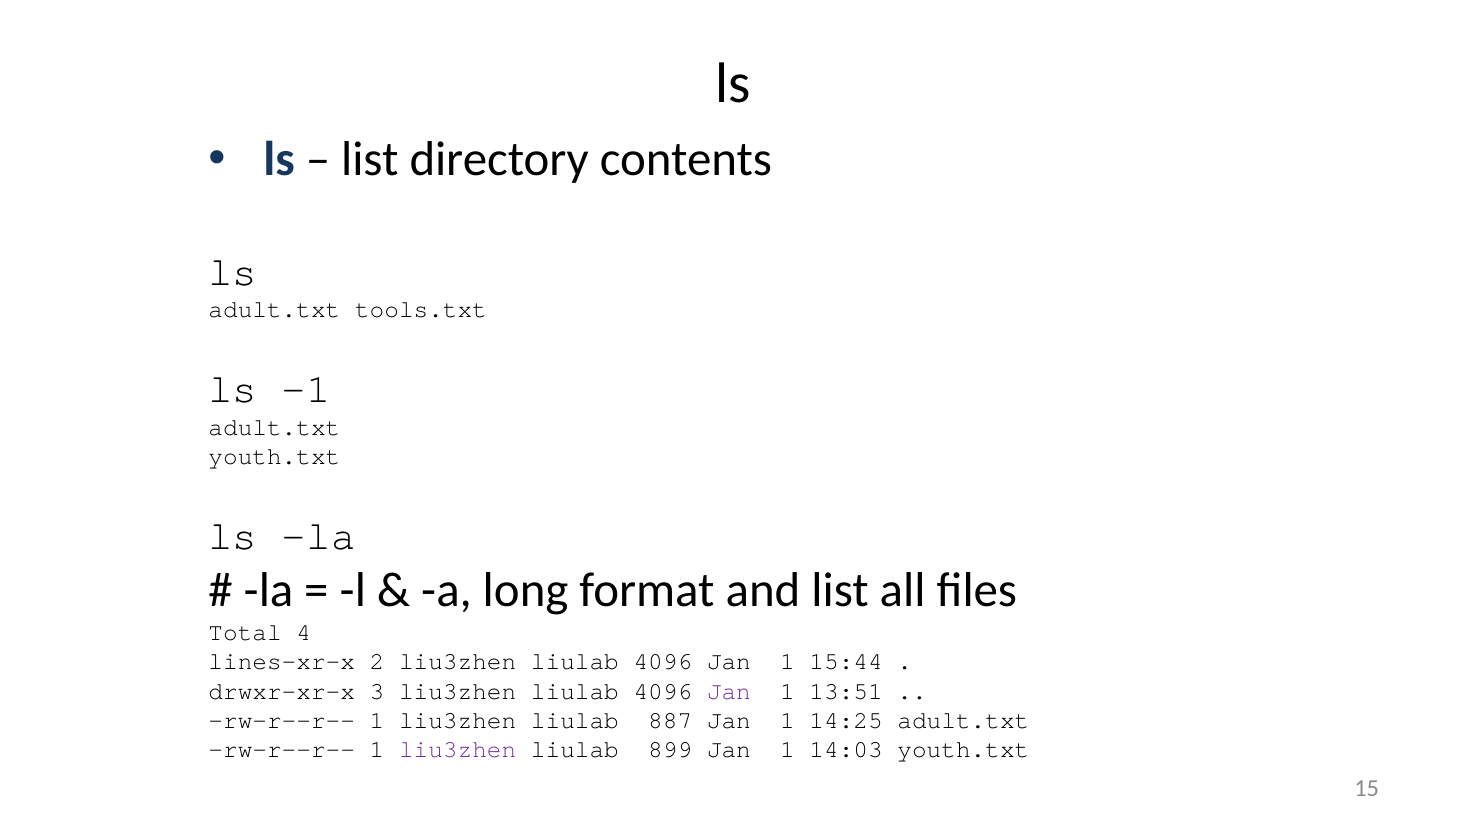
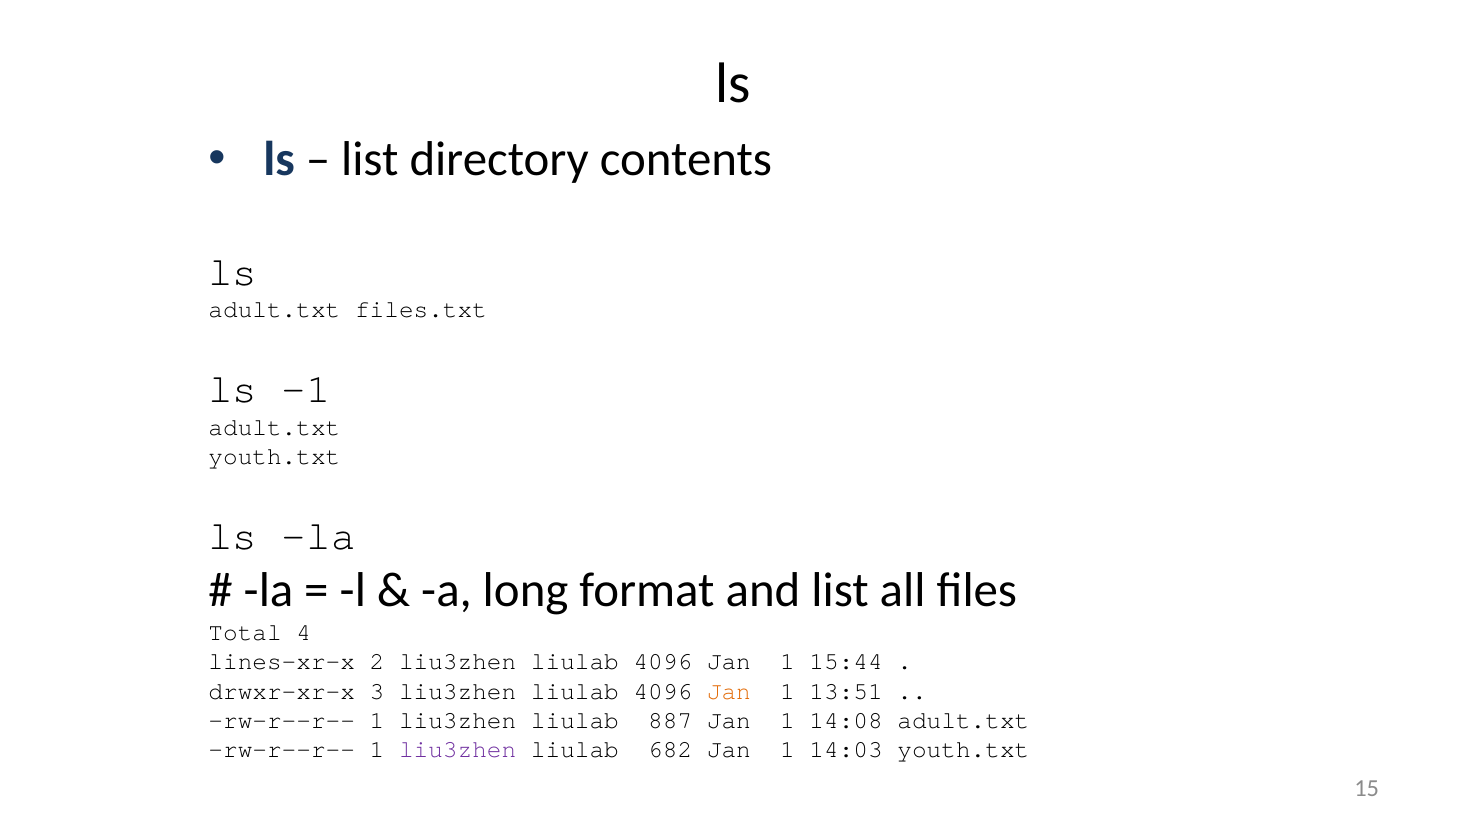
tools.txt: tools.txt -> files.txt (421, 310)
Jan colour: purple -> orange (729, 691)
14:25: 14:25 -> 14:08 (846, 720)
899: 899 -> 682 (670, 750)
